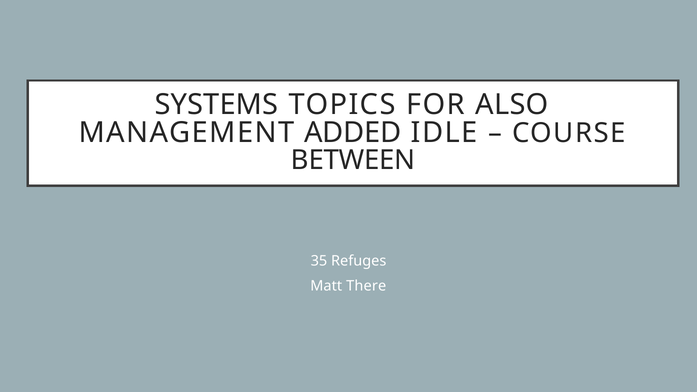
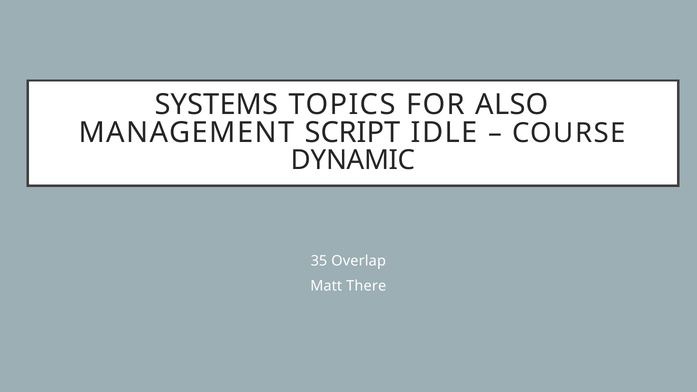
ADDED: ADDED -> SCRIPT (353, 133)
BETWEEN: BETWEEN -> DYNAMIC (353, 160)
Refuges: Refuges -> Overlap (359, 261)
